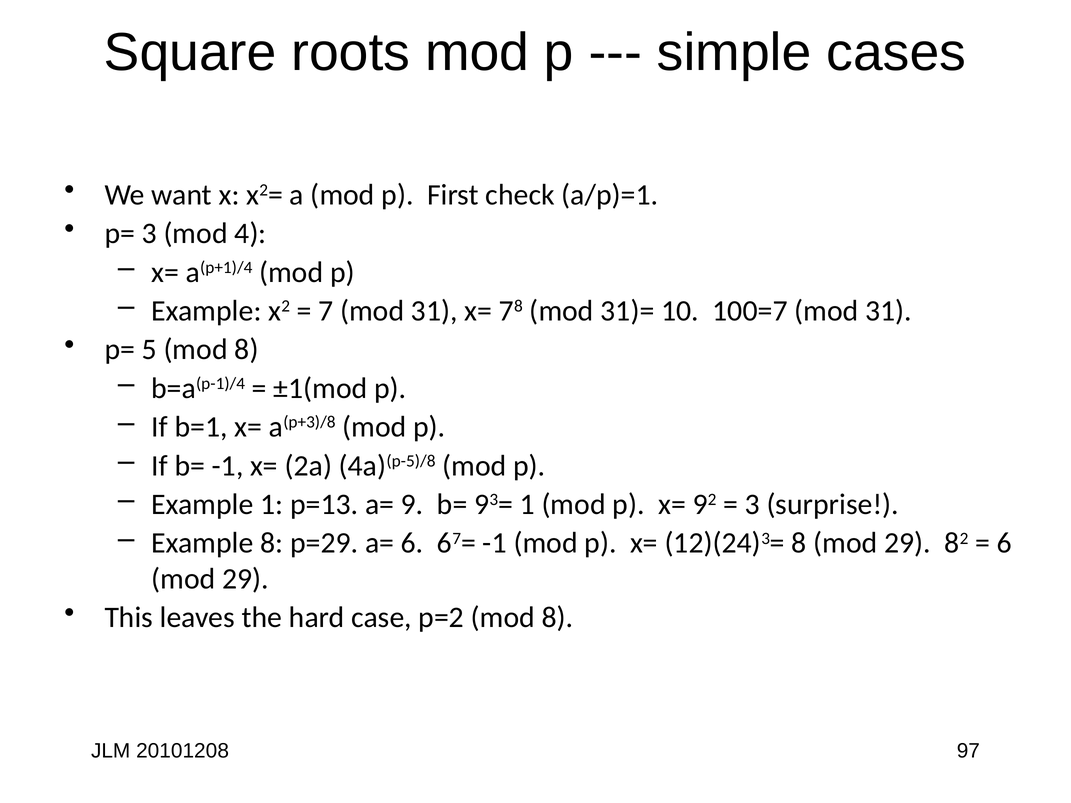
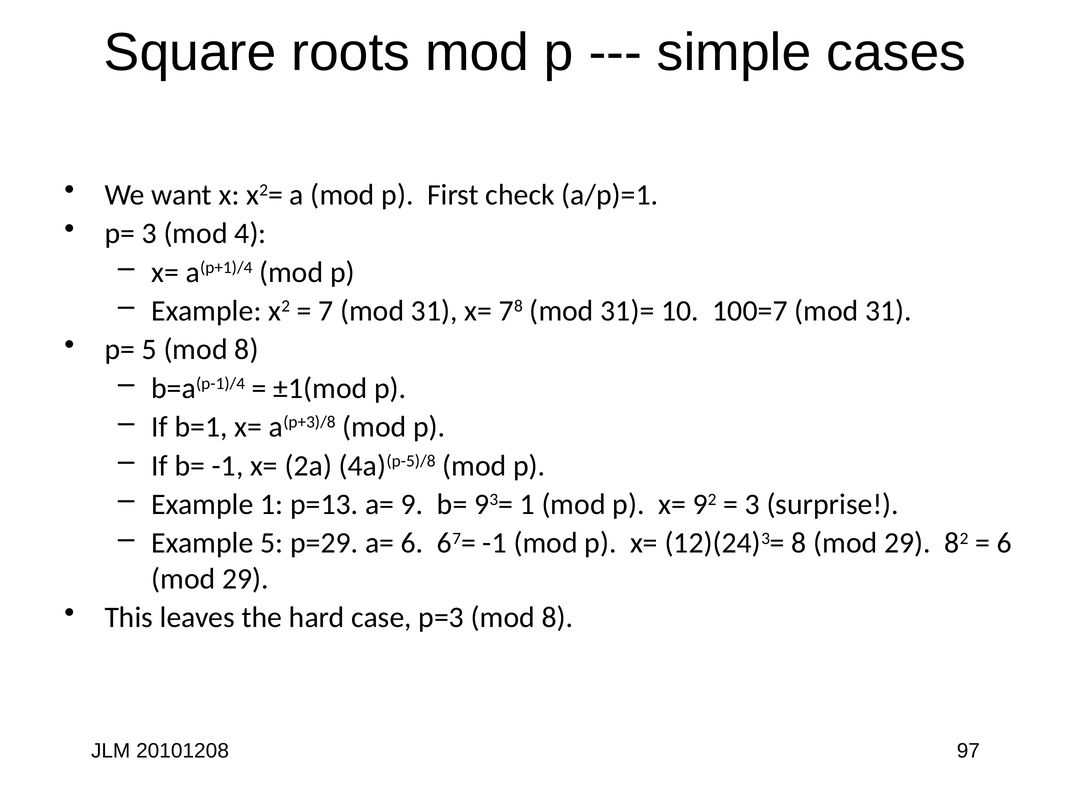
Example 8: 8 -> 5 (272, 543)
p=2: p=2 -> p=3 (441, 618)
